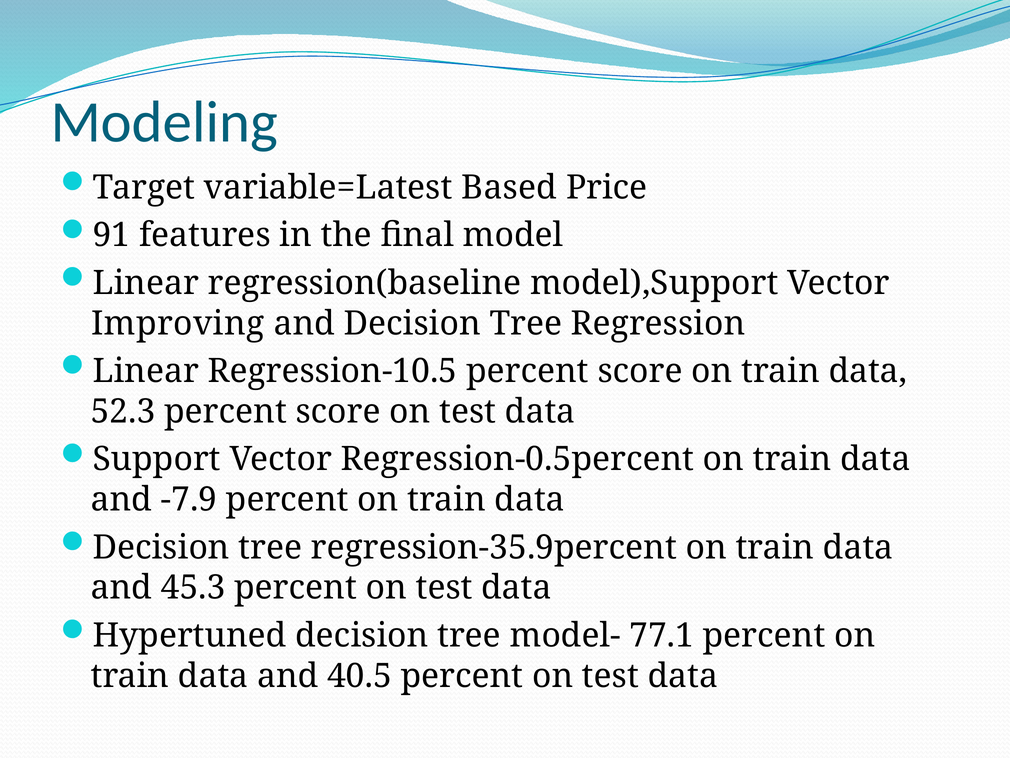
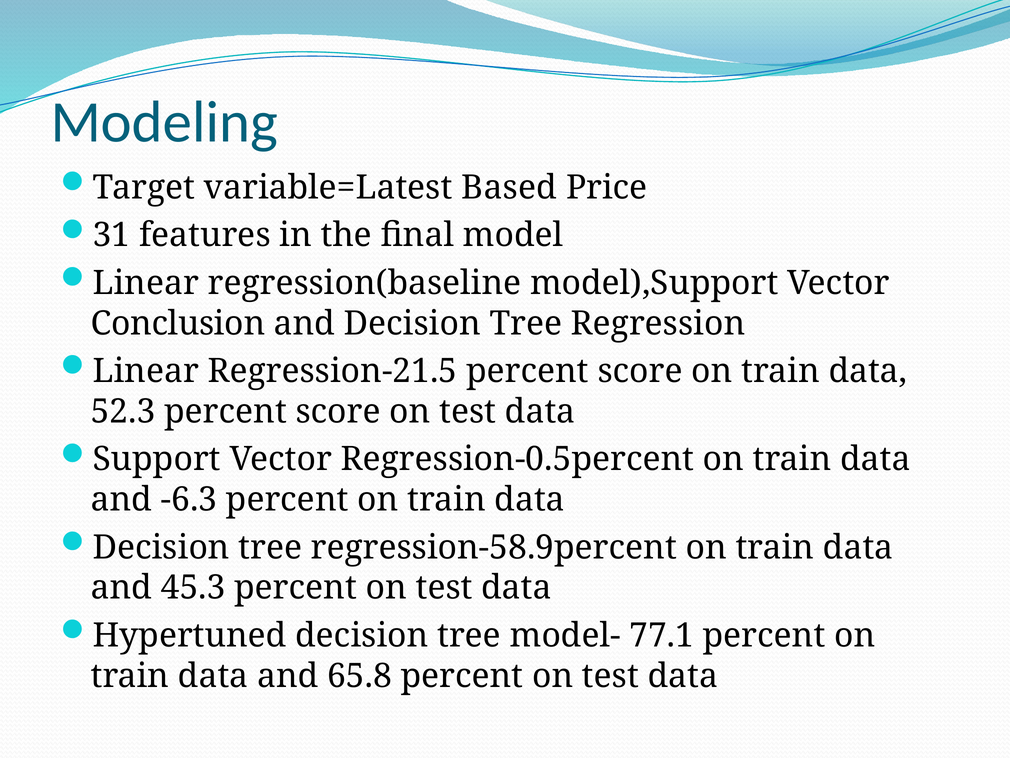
91: 91 -> 31 (112, 235)
Improving: Improving -> Conclusion (178, 323)
Regression-10.5: Regression-10.5 -> Regression-21.5 (333, 371)
-7.9: -7.9 -> -6.3 (189, 499)
regression-35.9percent: regression-35.9percent -> regression-58.9percent (494, 547)
40.5: 40.5 -> 65.8 (360, 676)
